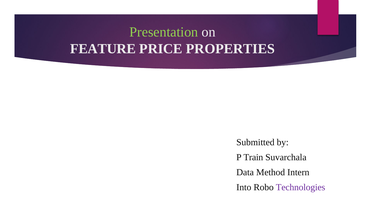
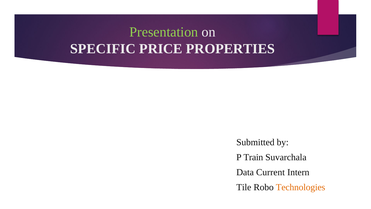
FEATURE: FEATURE -> SPECIFIC (103, 49)
Method: Method -> Current (271, 172)
Into: Into -> Tile (244, 187)
Technologies colour: purple -> orange (301, 187)
